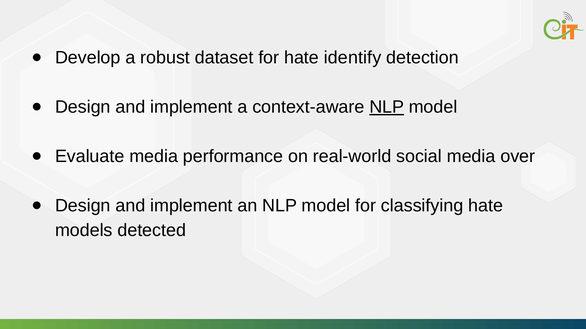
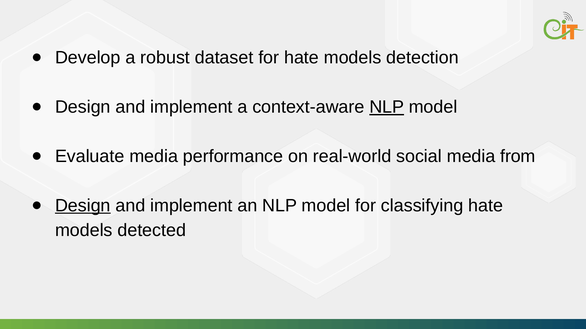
for hate identify: identify -> models (353, 58)
over: over -> from (518, 157)
Design underline: none -> present (83, 206)
